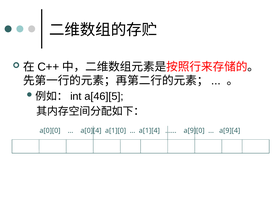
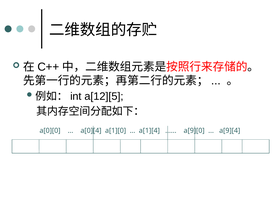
a[46][5: a[46][5 -> a[12][5 (104, 97)
